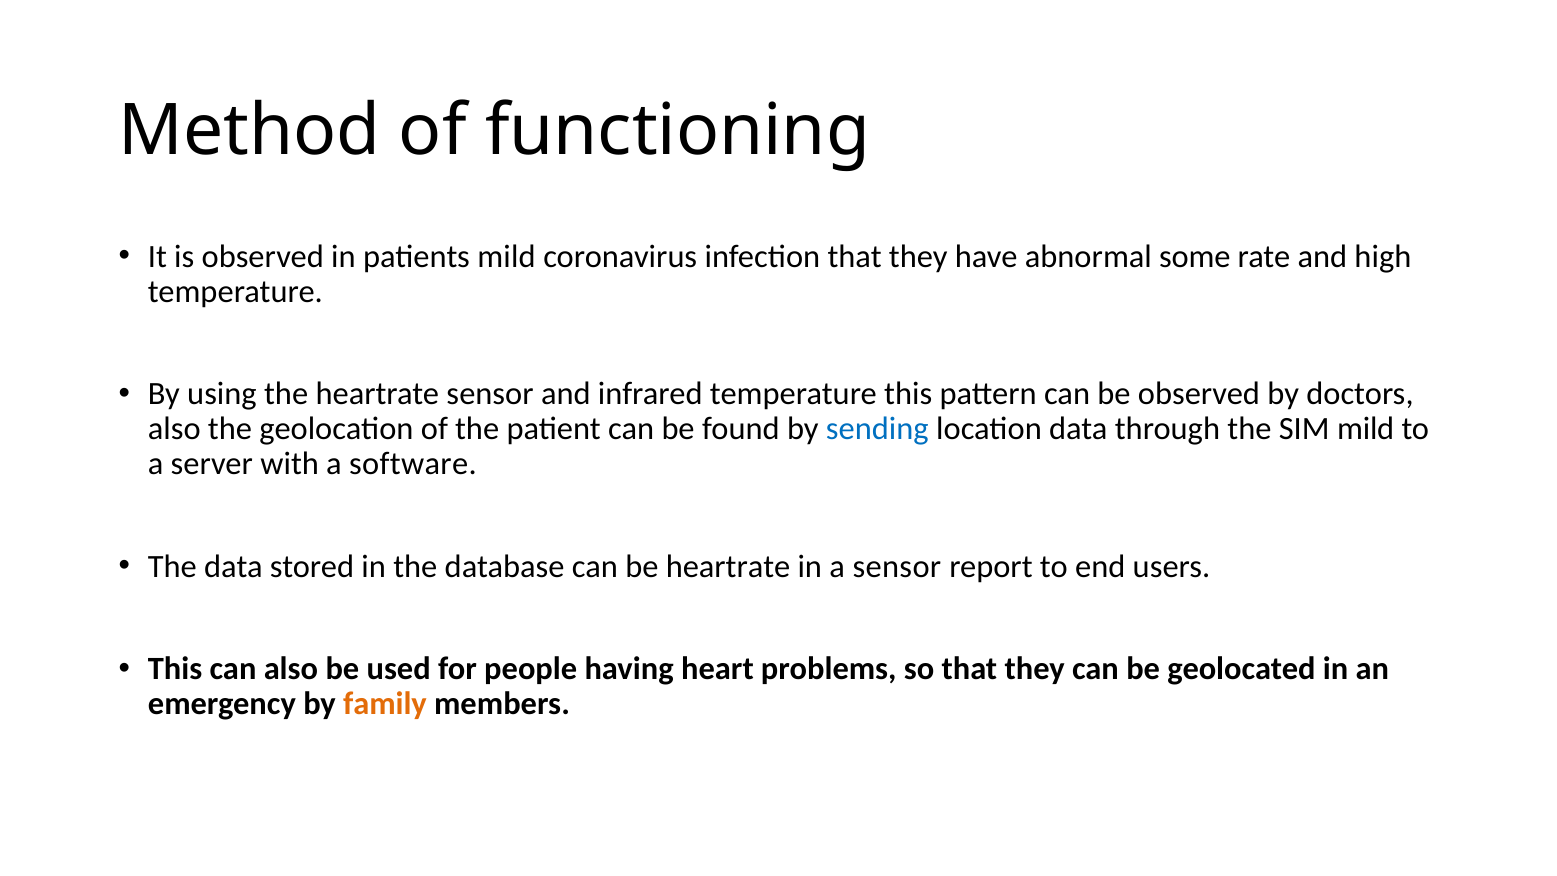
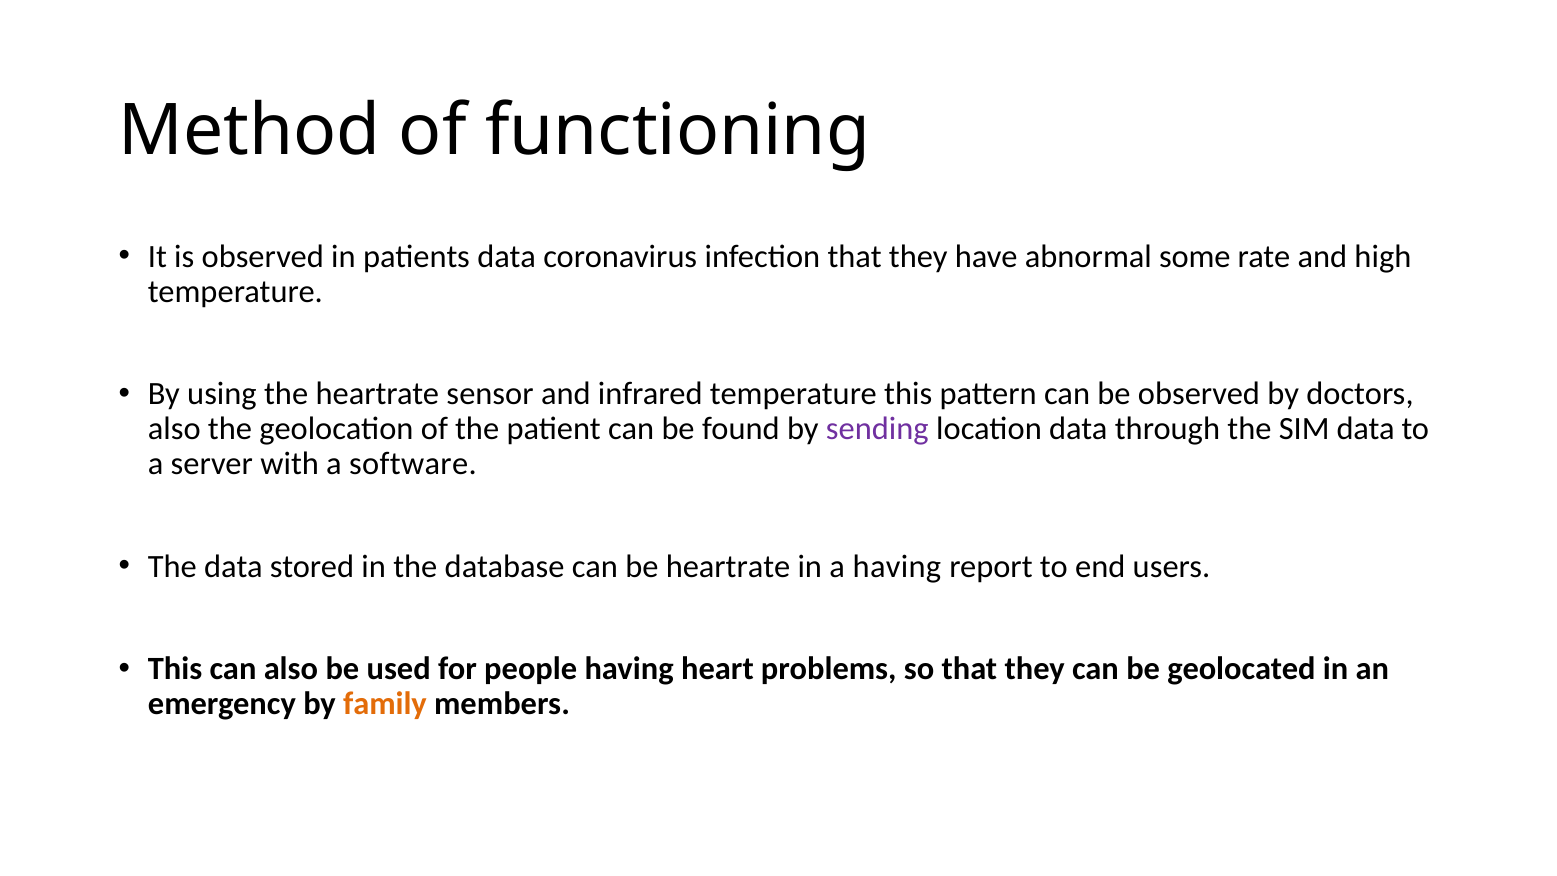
patients mild: mild -> data (507, 256)
sending colour: blue -> purple (877, 429)
SIM mild: mild -> data (1366, 429)
a sensor: sensor -> having (897, 566)
